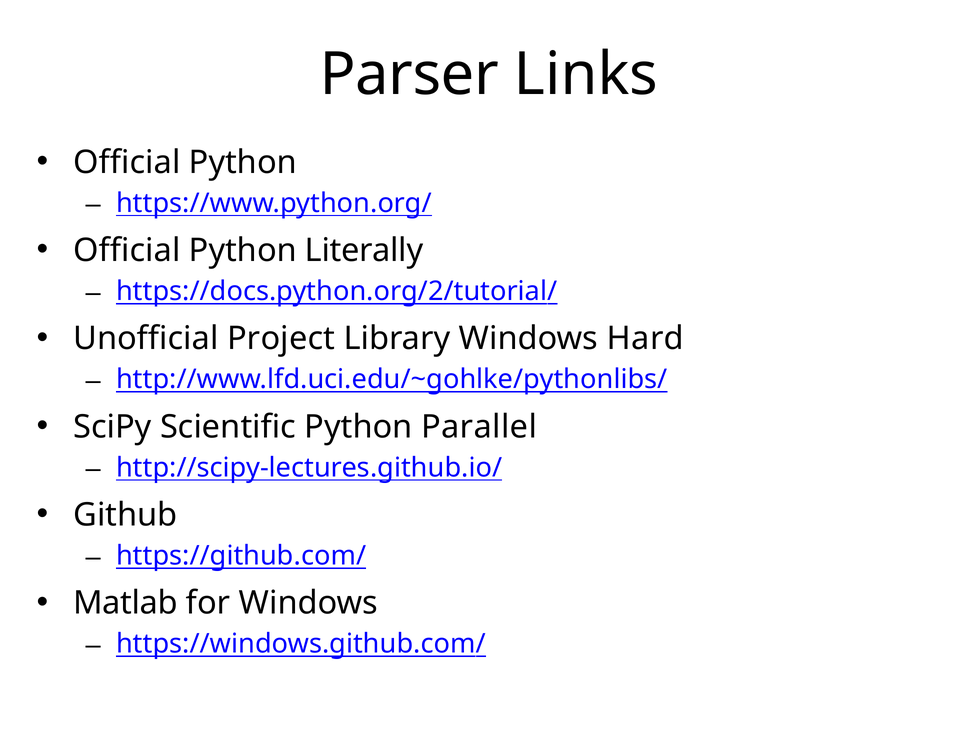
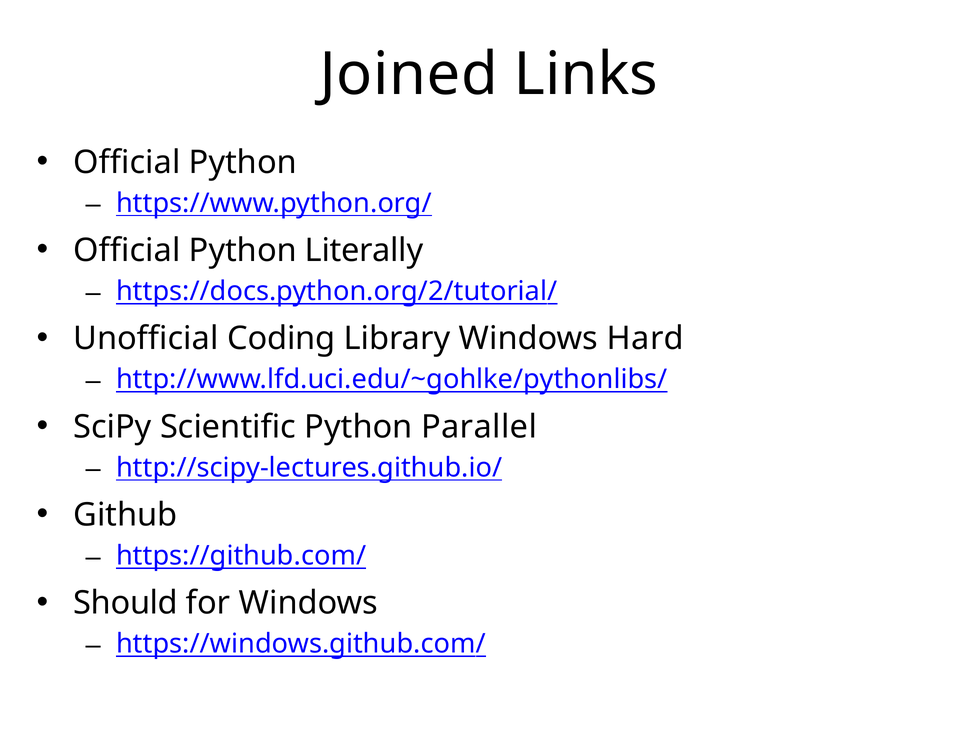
Parser: Parser -> Joined (409, 74)
Project: Project -> Coding (281, 339)
Matlab: Matlab -> Should (126, 603)
